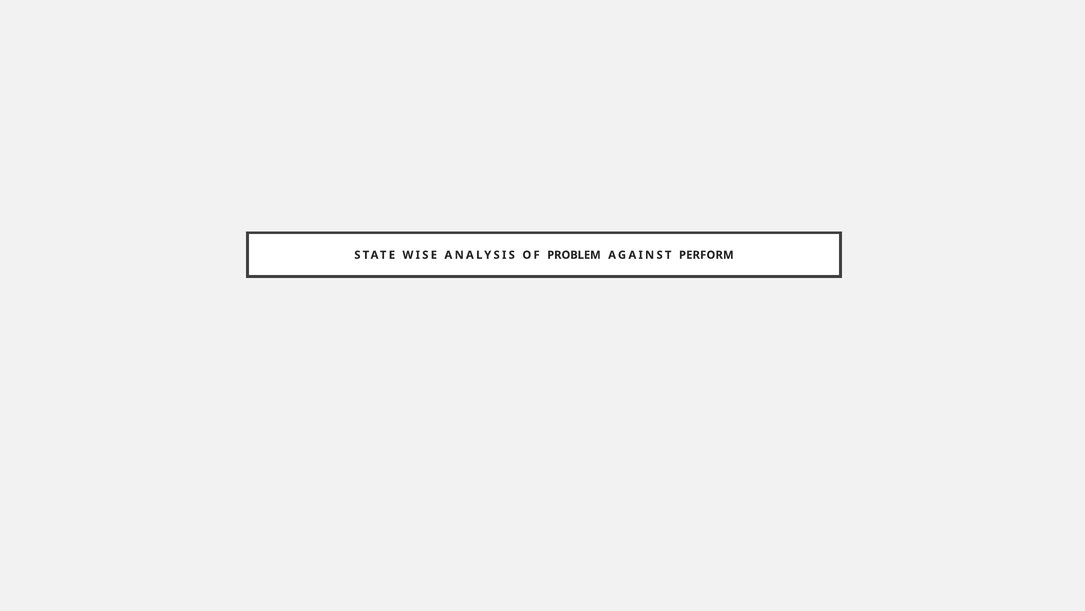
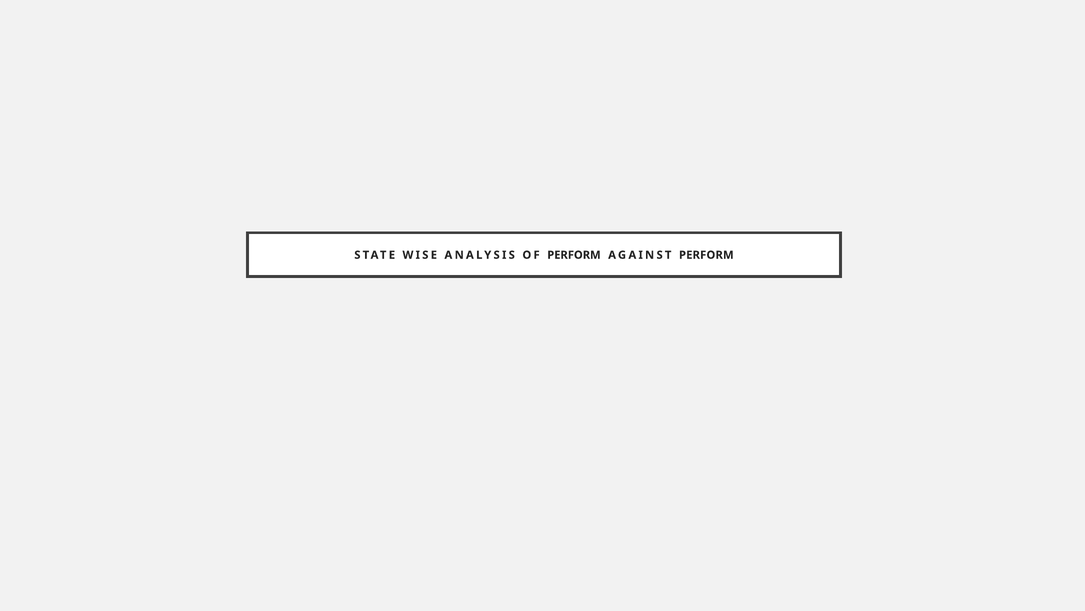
OF PROBLEM: PROBLEM -> PERFORM (574, 255)
